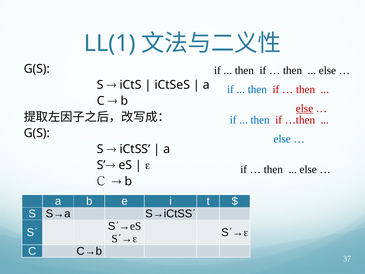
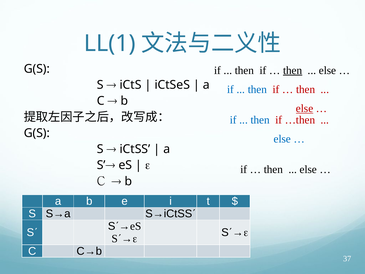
then underline: none -> present (293, 70)
